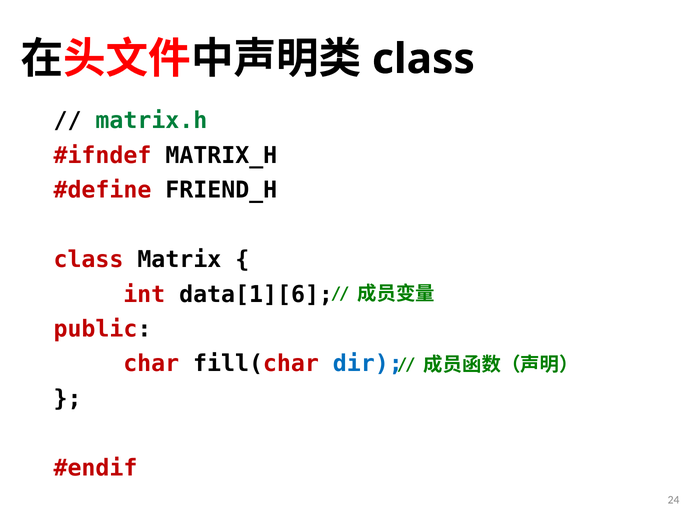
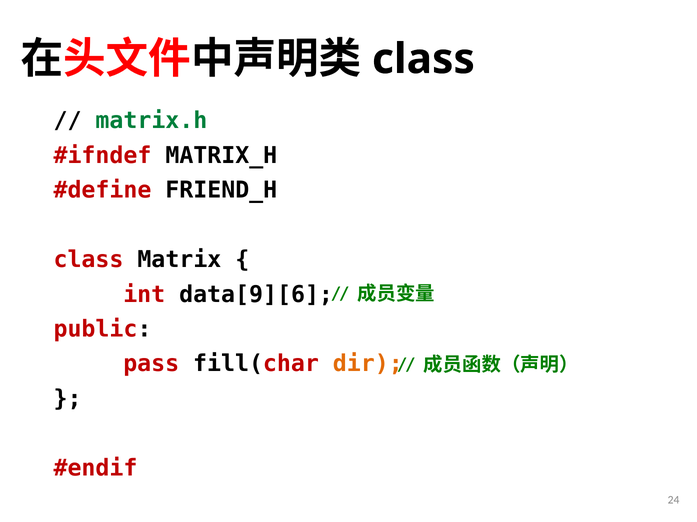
data[1][6: data[1][6 -> data[9][6 (256, 295)
char: char -> pass (151, 364)
dir colour: blue -> orange (368, 364)
